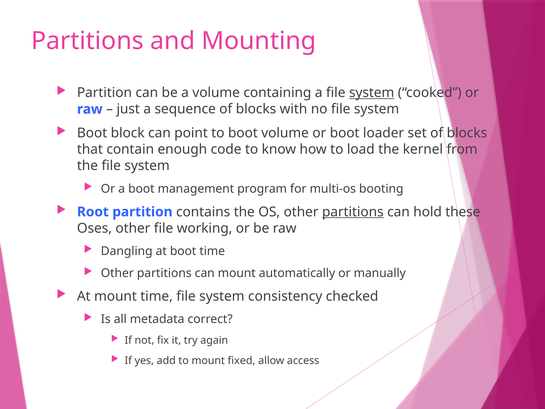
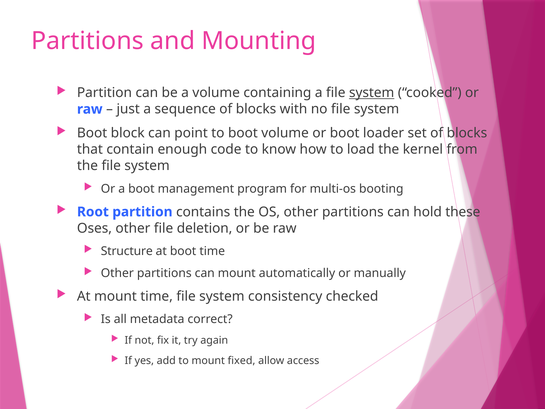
partitions underline: present -> none (353, 212)
working: working -> deletion (205, 228)
Dangling: Dangling -> Structure (127, 251)
